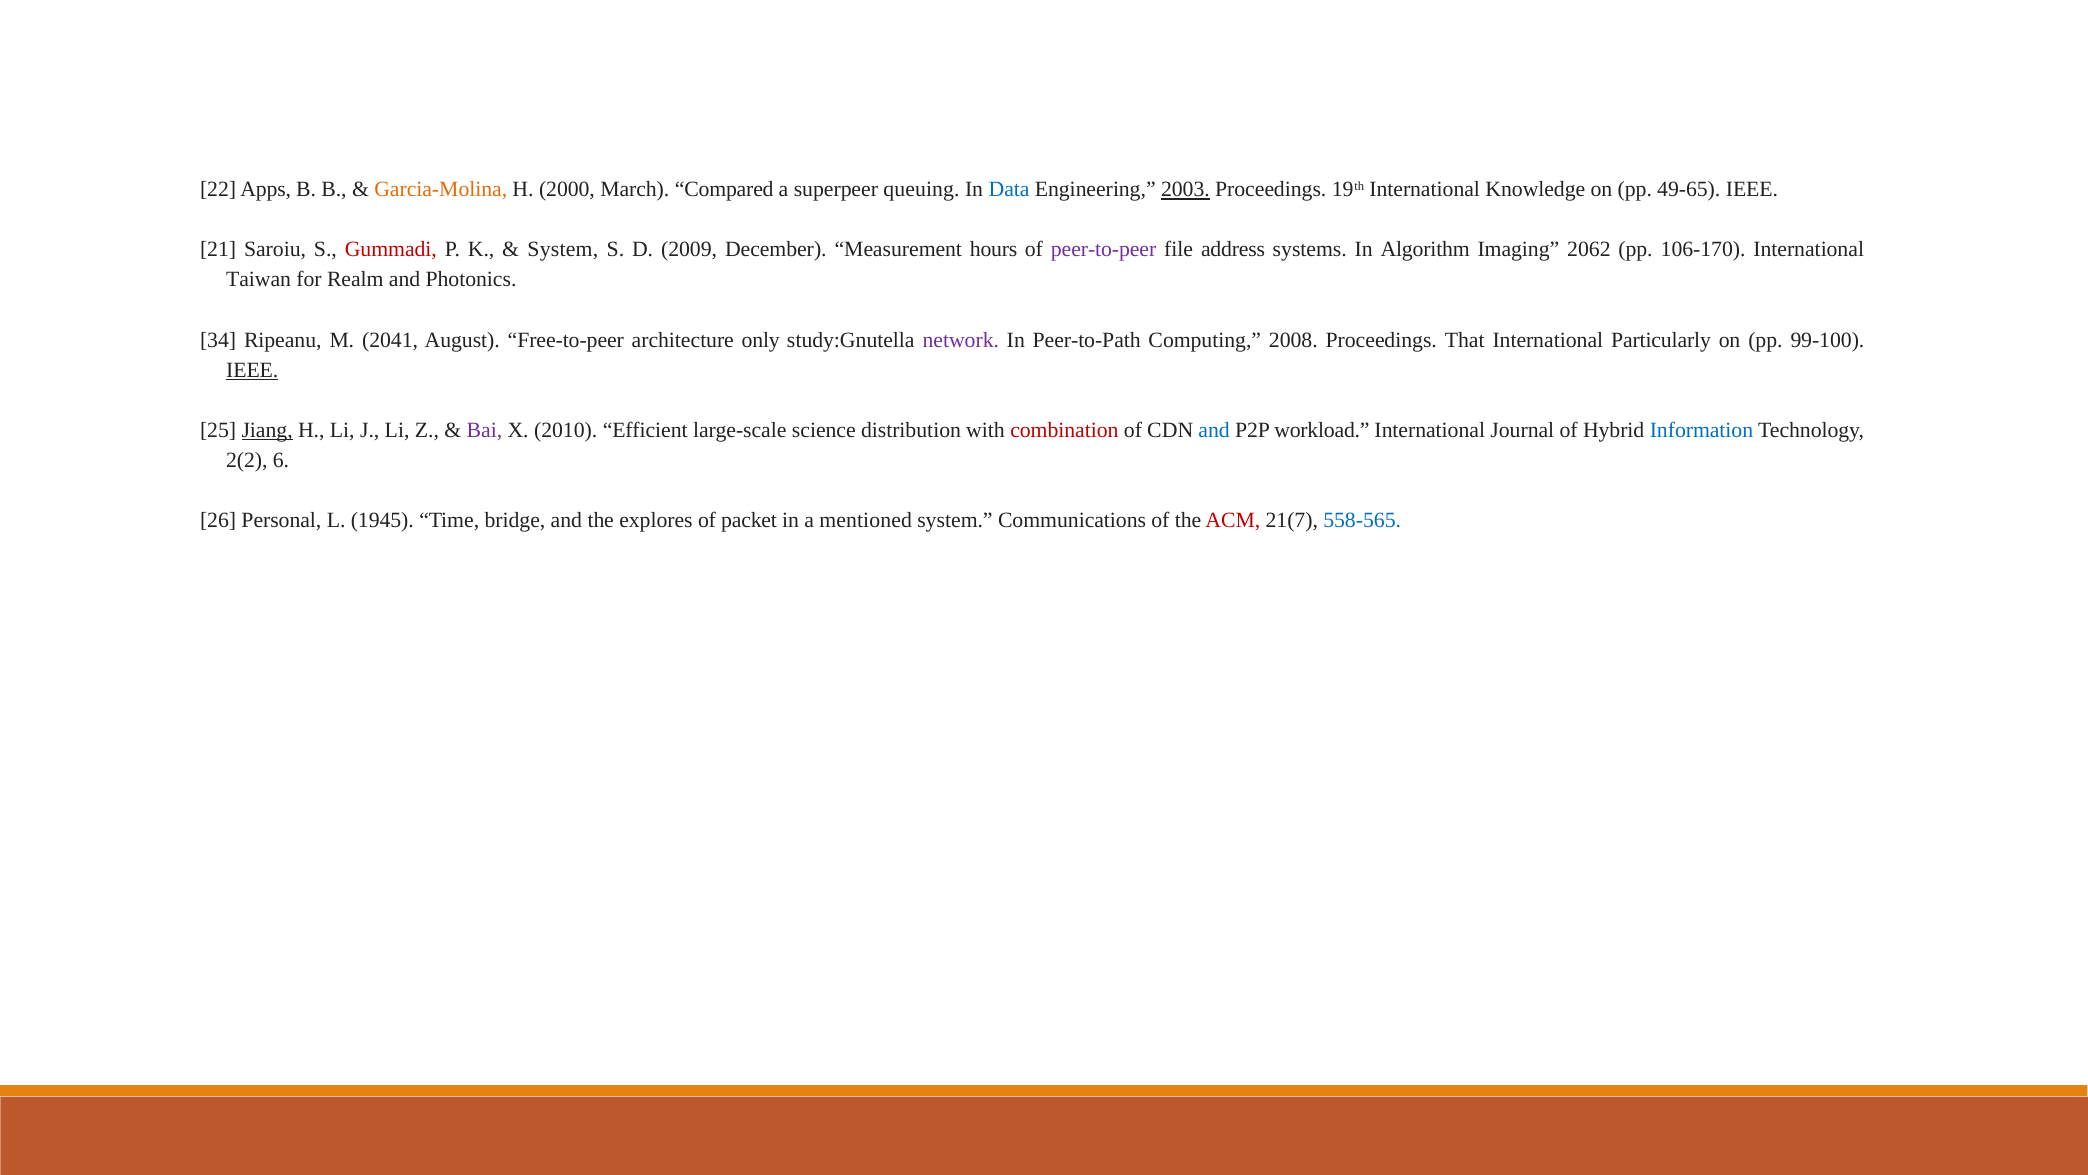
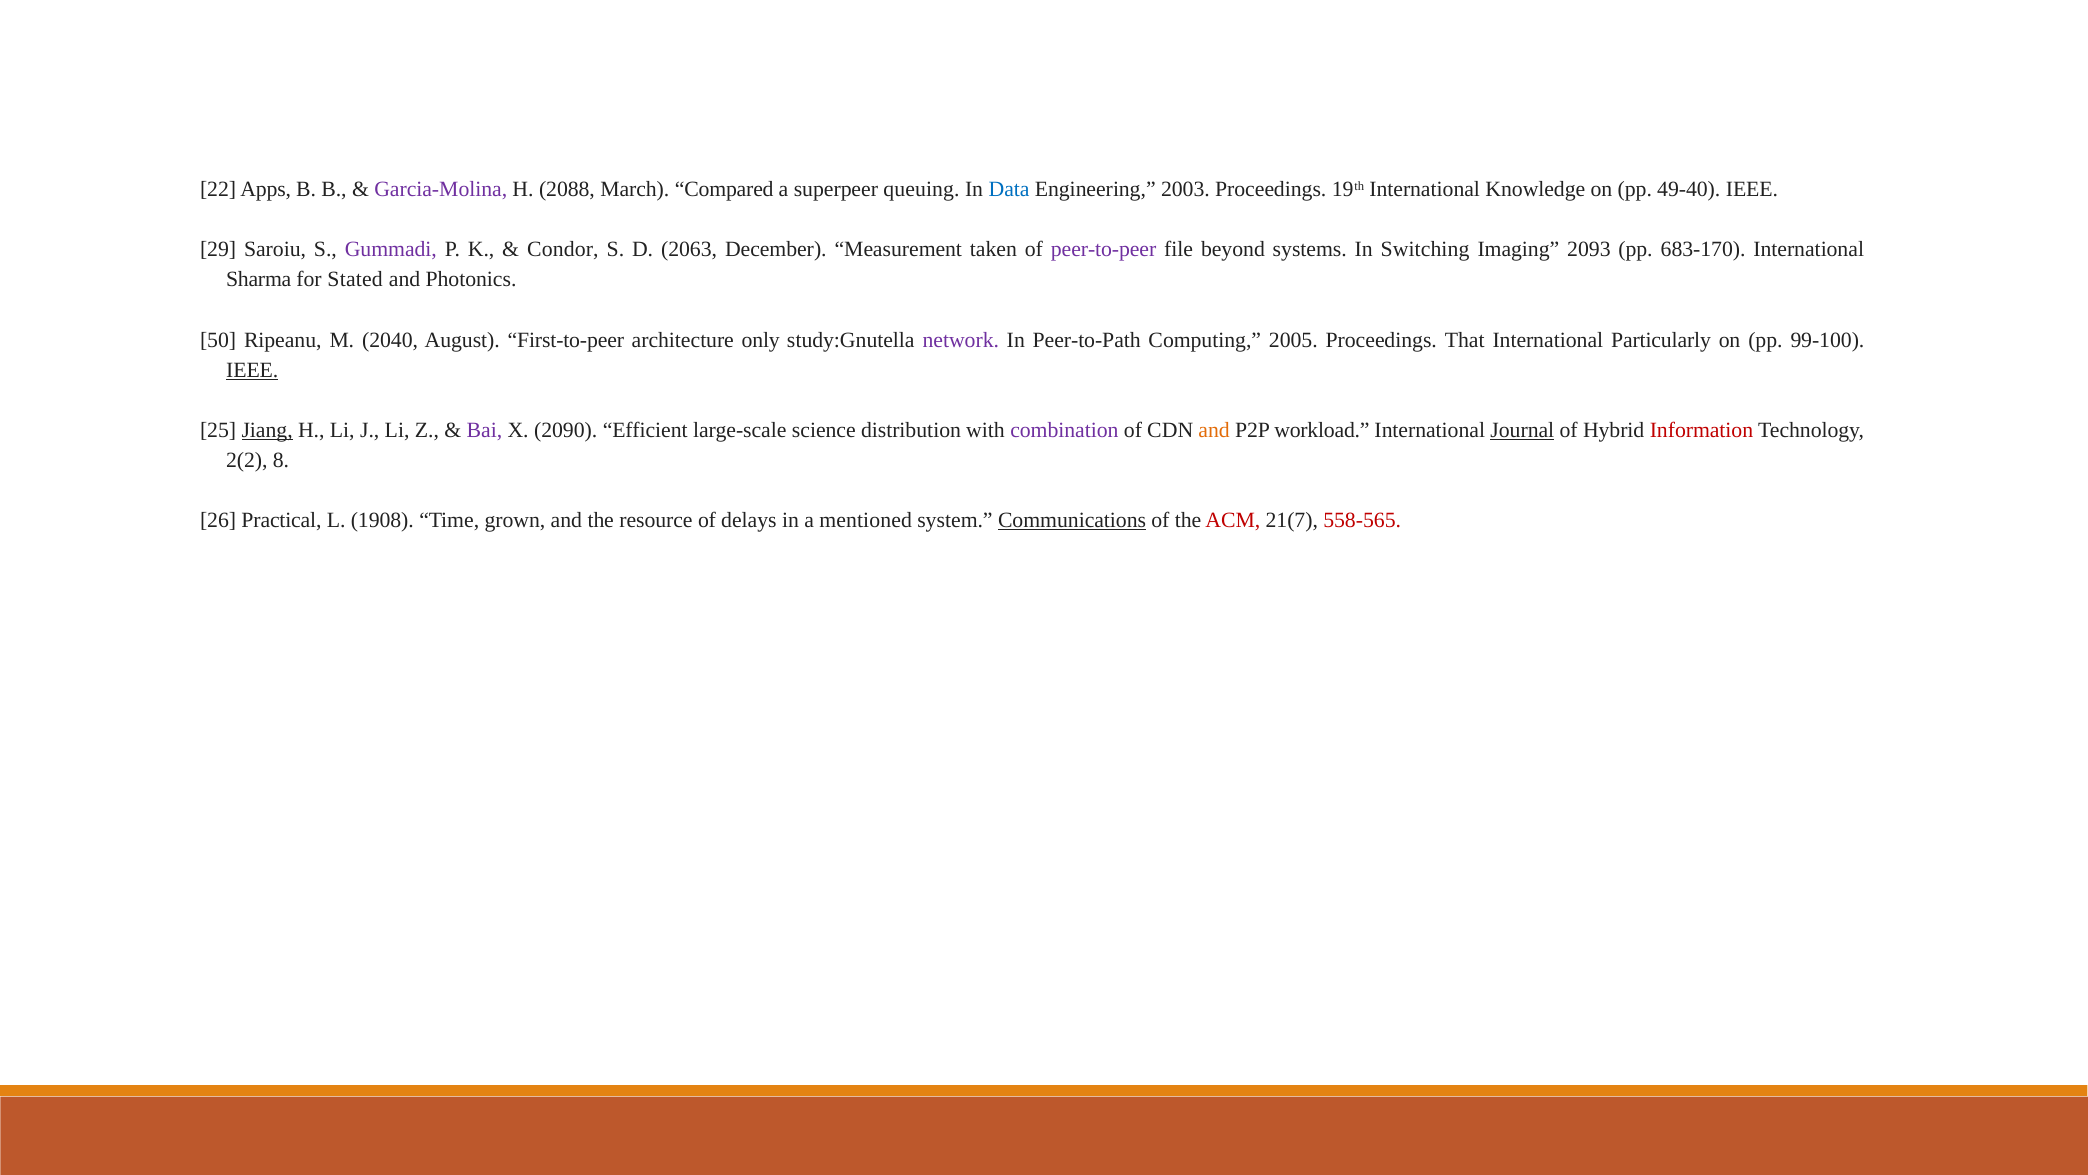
Garcia-Molina colour: orange -> purple (441, 190)
2000: 2000 -> 2088 (567, 190)
2003 underline: present -> none (1185, 190)
49-65: 49-65 -> 49-40 (1689, 190)
21: 21 -> 29 (218, 250)
Gummadi colour: red -> purple (391, 250)
System: System -> Condor (563, 250)
2009: 2009 -> 2063 (689, 250)
hours: hours -> taken (993, 250)
address: address -> beyond (1233, 250)
Algorithm: Algorithm -> Switching (1425, 250)
2062: 2062 -> 2093 (1589, 250)
106-170: 106-170 -> 683-170 (1703, 250)
Taiwan: Taiwan -> Sharma (259, 280)
Realm: Realm -> Stated (355, 280)
34: 34 -> 50 (218, 340)
2041: 2041 -> 2040 (390, 340)
Free-to-peer: Free-to-peer -> First-to-peer (566, 340)
2008: 2008 -> 2005 (1293, 340)
2010: 2010 -> 2090 (566, 430)
combination colour: red -> purple (1064, 430)
and colour: blue -> orange (1214, 430)
Journal underline: none -> present (1522, 430)
Information colour: blue -> red (1701, 430)
6: 6 -> 8 (281, 460)
Personal: Personal -> Practical (281, 520)
1945: 1945 -> 1908 (382, 520)
bridge: bridge -> grown (515, 520)
explores: explores -> resource (656, 520)
packet: packet -> delays (749, 520)
Communications underline: none -> present (1072, 520)
558-565 colour: blue -> red (1362, 520)
